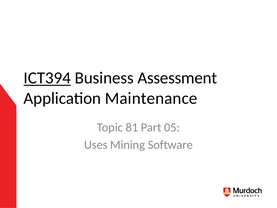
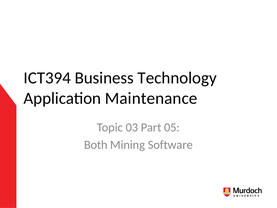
ICT394 underline: present -> none (47, 78)
Assessment: Assessment -> Technology (177, 78)
81: 81 -> 03 (132, 127)
Uses: Uses -> Both (96, 145)
